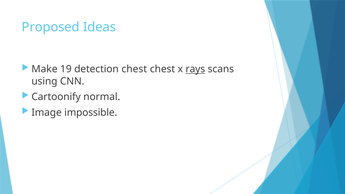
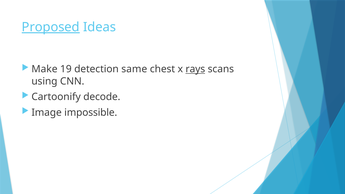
Proposed underline: none -> present (51, 27)
detection chest: chest -> same (134, 69)
normal: normal -> decode (102, 97)
